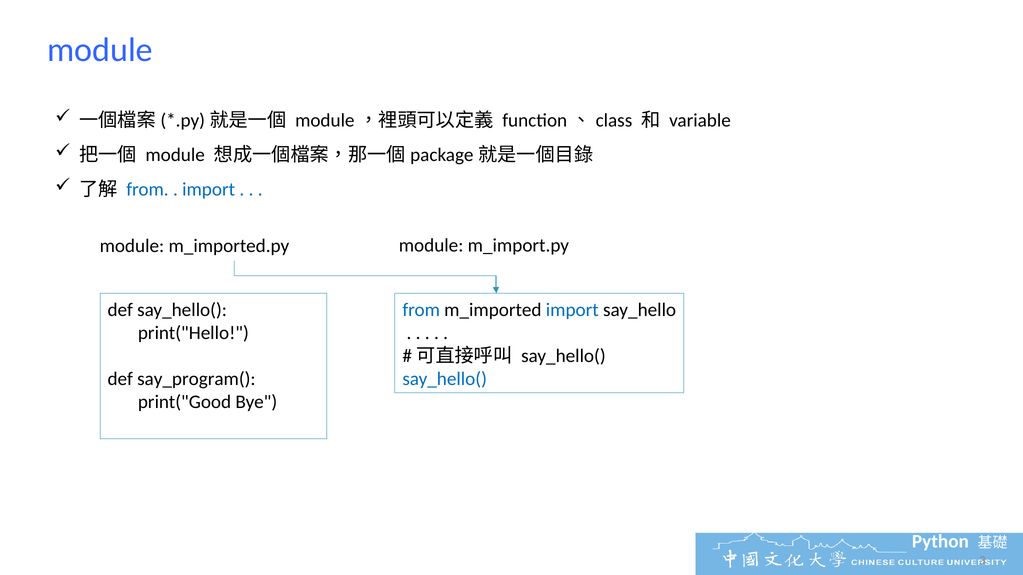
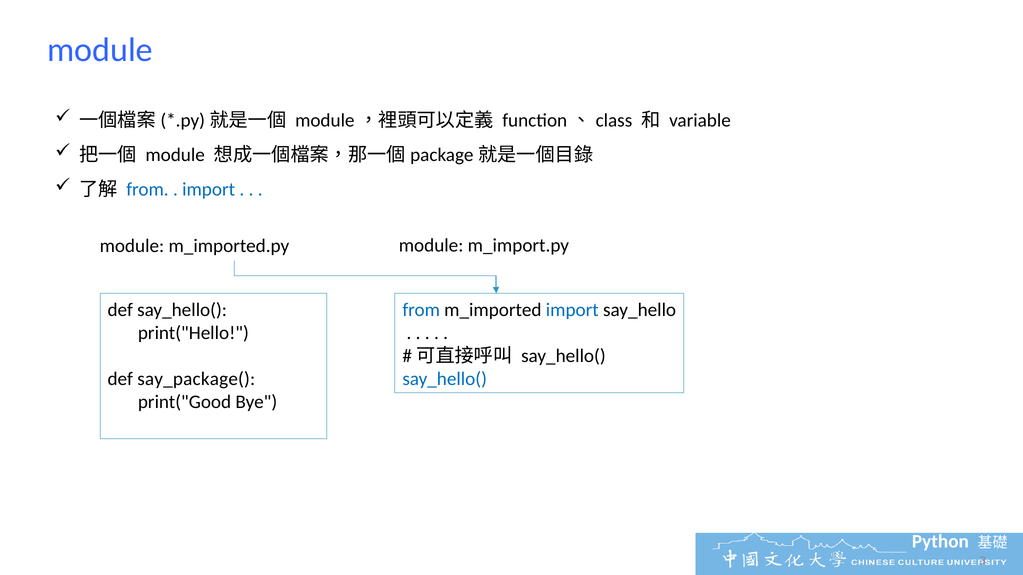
say_program(: say_program( -> say_package( (196, 379)
